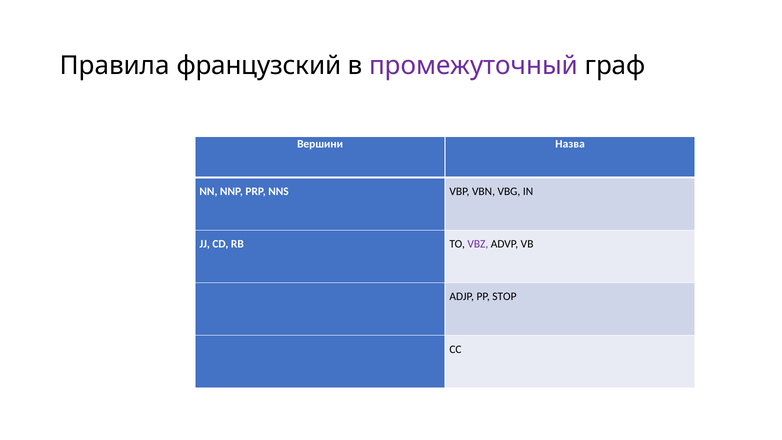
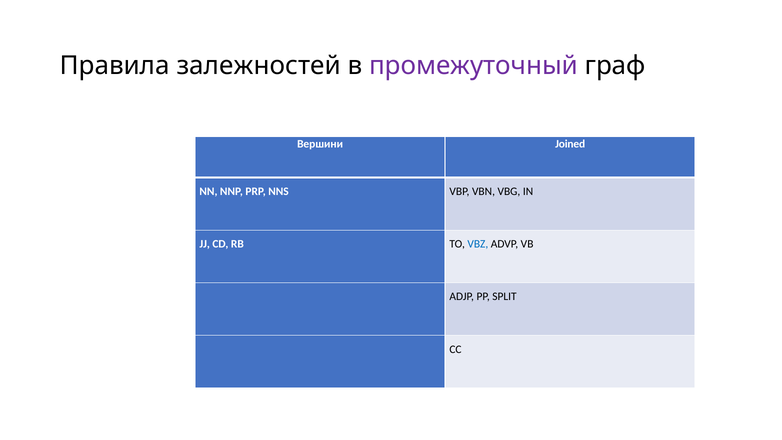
французский: французский -> залежностей (259, 66)
Назва: Назва -> Joined (570, 144)
VBZ colour: purple -> blue (478, 244)
STOP: STOP -> SPLIT (504, 297)
